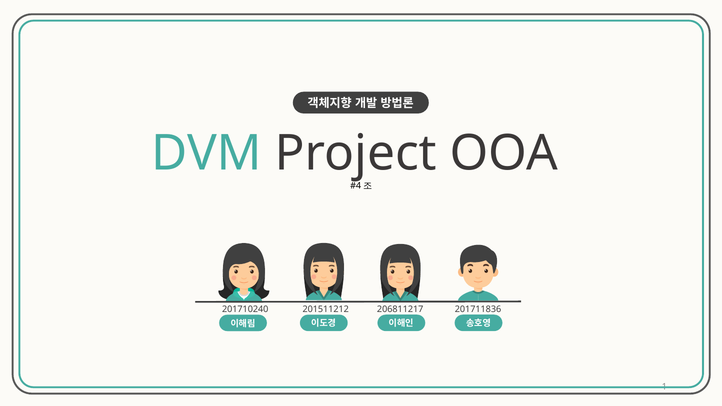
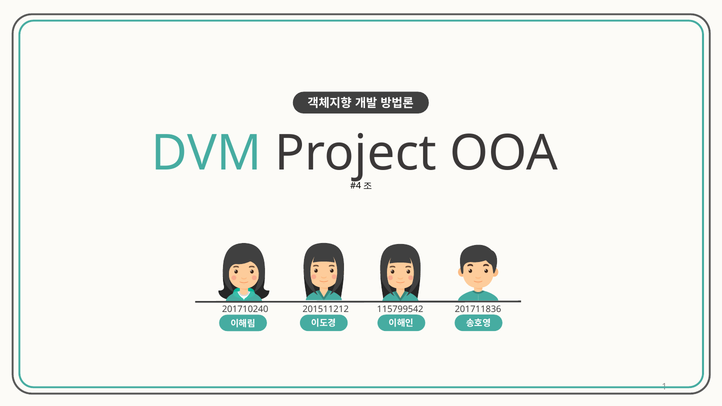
206811217: 206811217 -> 115799542 (400, 310)
